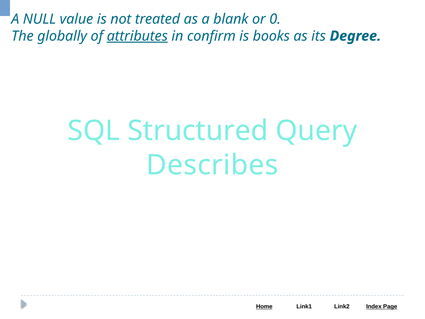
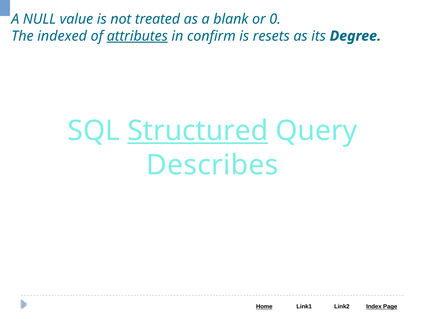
globally: globally -> indexed (62, 36)
books: books -> resets (271, 36)
Structured underline: none -> present (198, 131)
